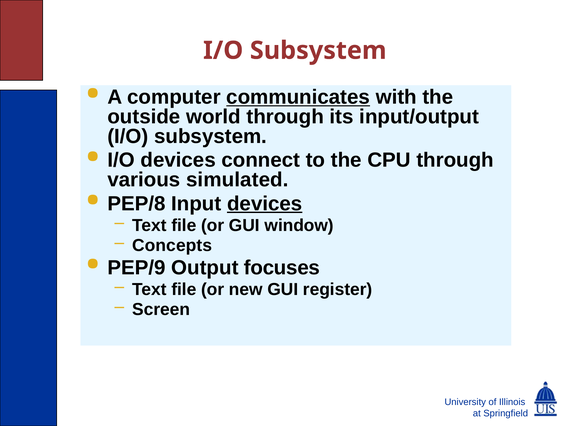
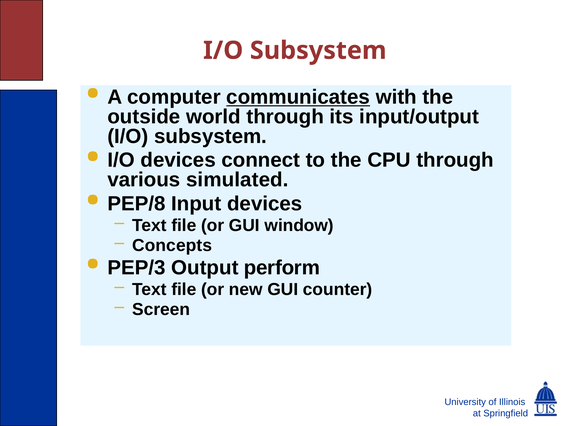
devices underline: present -> none (265, 204)
PEP/9: PEP/9 -> PEP/3 (136, 268)
focuses: focuses -> perform (282, 268)
register: register -> counter (338, 289)
